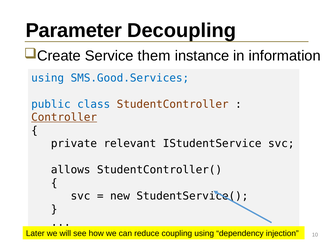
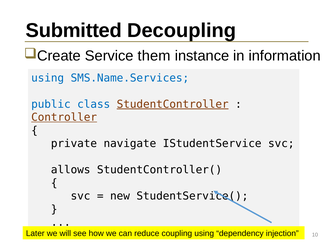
Parameter: Parameter -> Submitted (74, 30)
SMS.Good.Services: SMS.Good.Services -> SMS.Name.Services (130, 78)
StudentController underline: none -> present (173, 104)
relevant: relevant -> navigate (130, 144)
